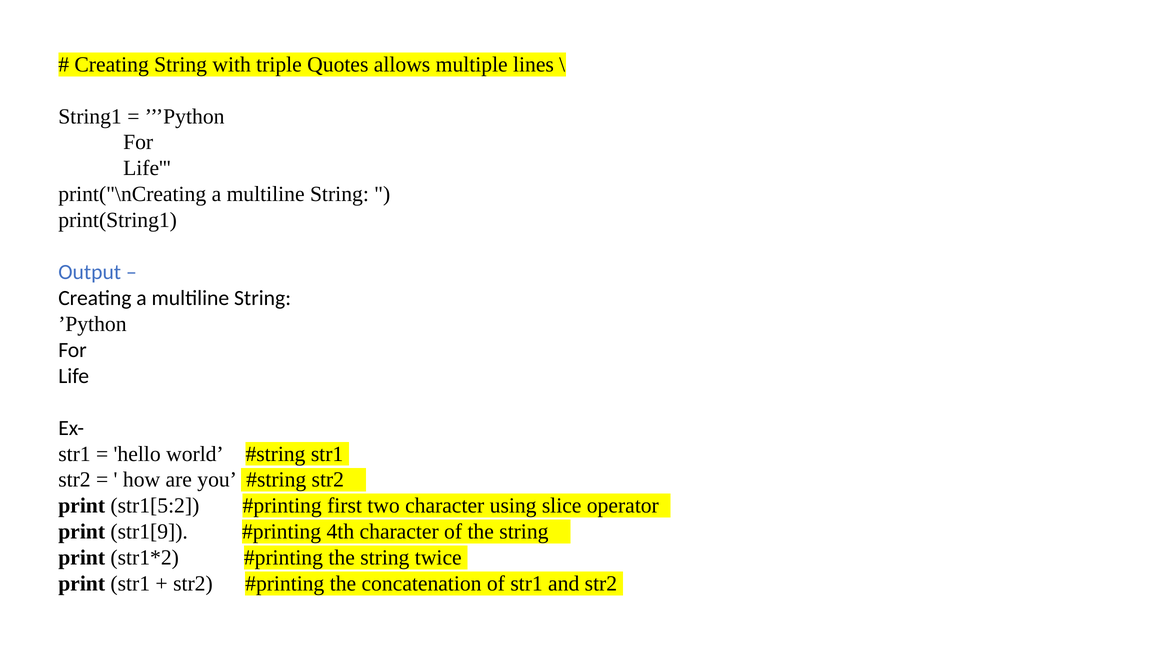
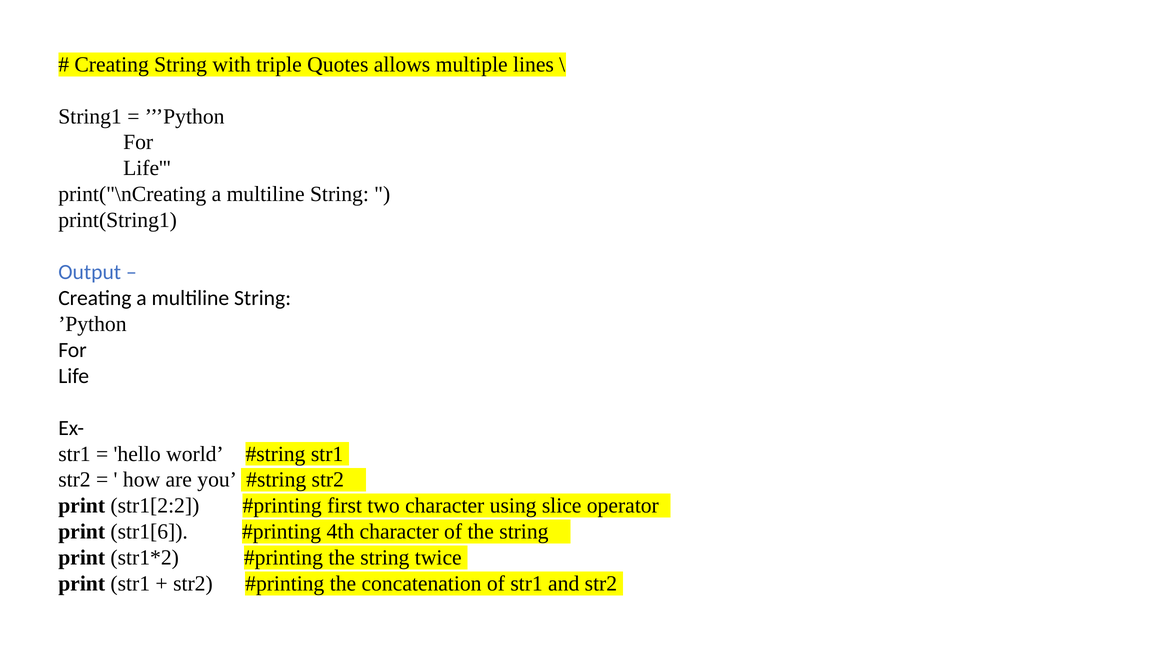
str1[5:2: str1[5:2 -> str1[2:2 (155, 506)
str1[9: str1[9 -> str1[6 (149, 532)
